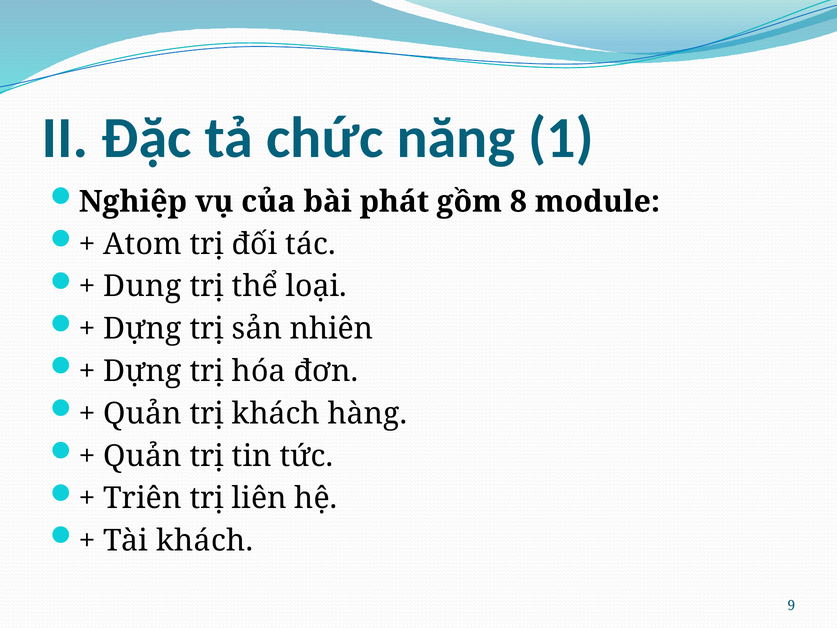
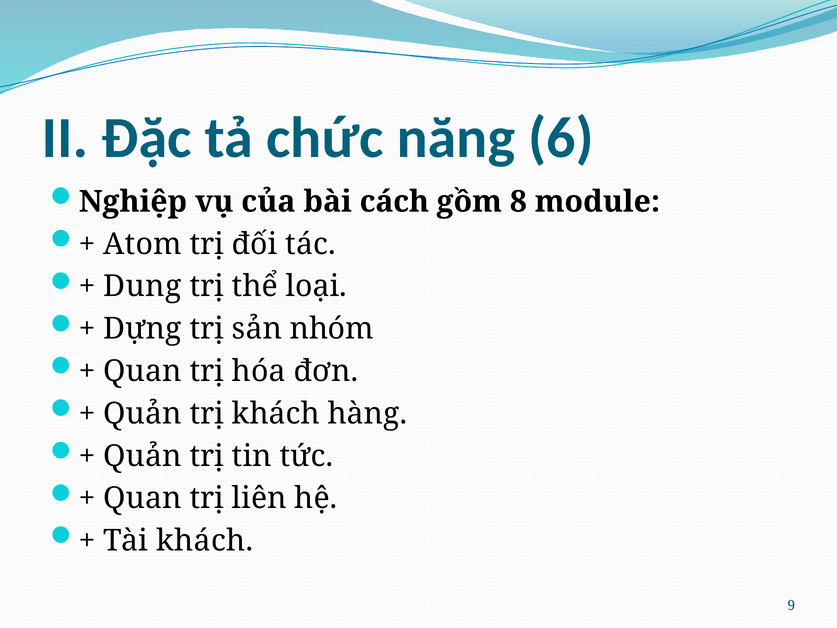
1: 1 -> 6 (561, 138)
phát: phát -> cách (394, 202)
nhiên: nhiên -> nhóm (332, 329)
Dựng: Dựng -> Quan (143, 371)
Triên: Triên -> Quan (143, 498)
